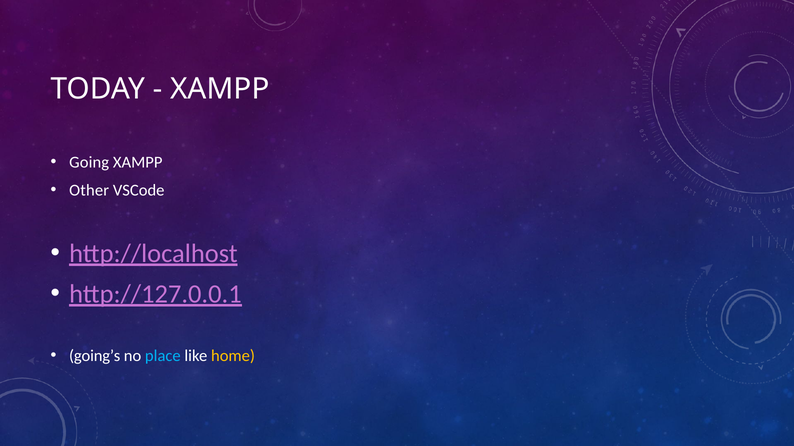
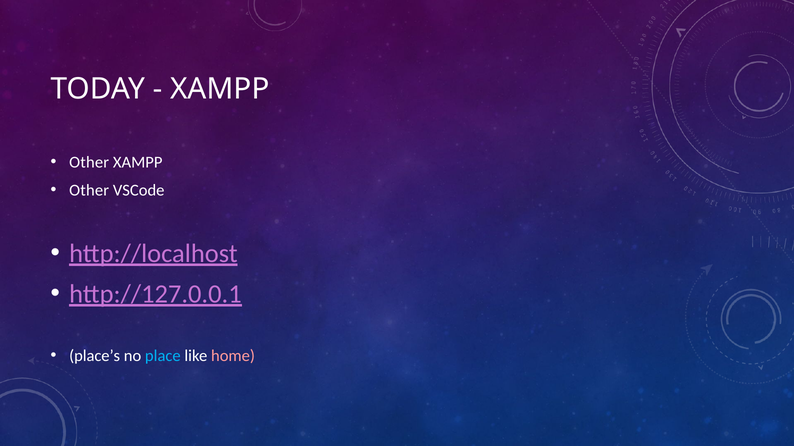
Going: Going -> Other (89, 163)
going’s: going’s -> place’s (95, 356)
home colour: yellow -> pink (233, 356)
